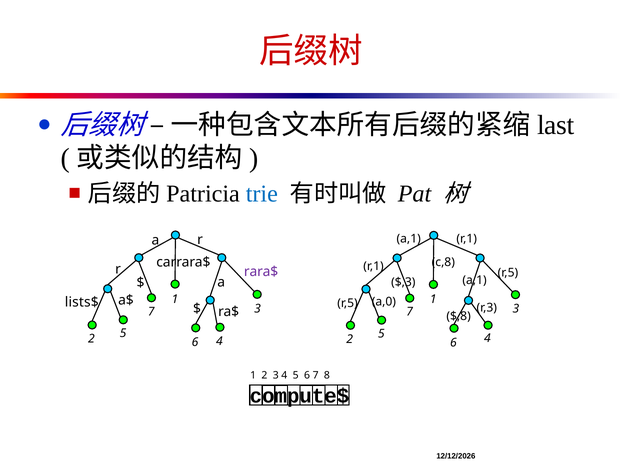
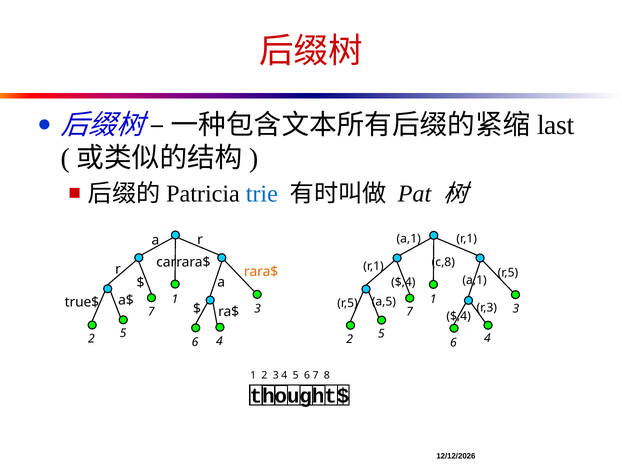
rara$ colour: purple -> orange (261, 272)
$,3: $,3 -> $,4 (403, 283)
lists$: lists$ -> true$ (82, 303)
a,0: a,0 -> a,5 (384, 302)
$,8: $,8 -> $,4 (459, 317)
compute$: compute$ -> thought$ (299, 396)
